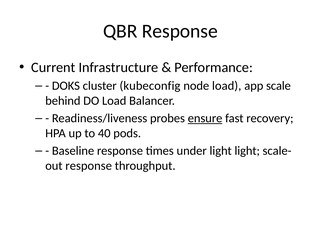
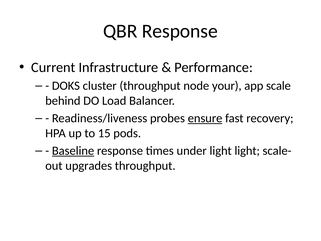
cluster kubeconfig: kubeconfig -> throughput (150, 86)
node load: load -> your (227, 86)
40: 40 -> 15 (104, 133)
Baseline underline: none -> present (73, 151)
response: response -> upgrades (89, 166)
